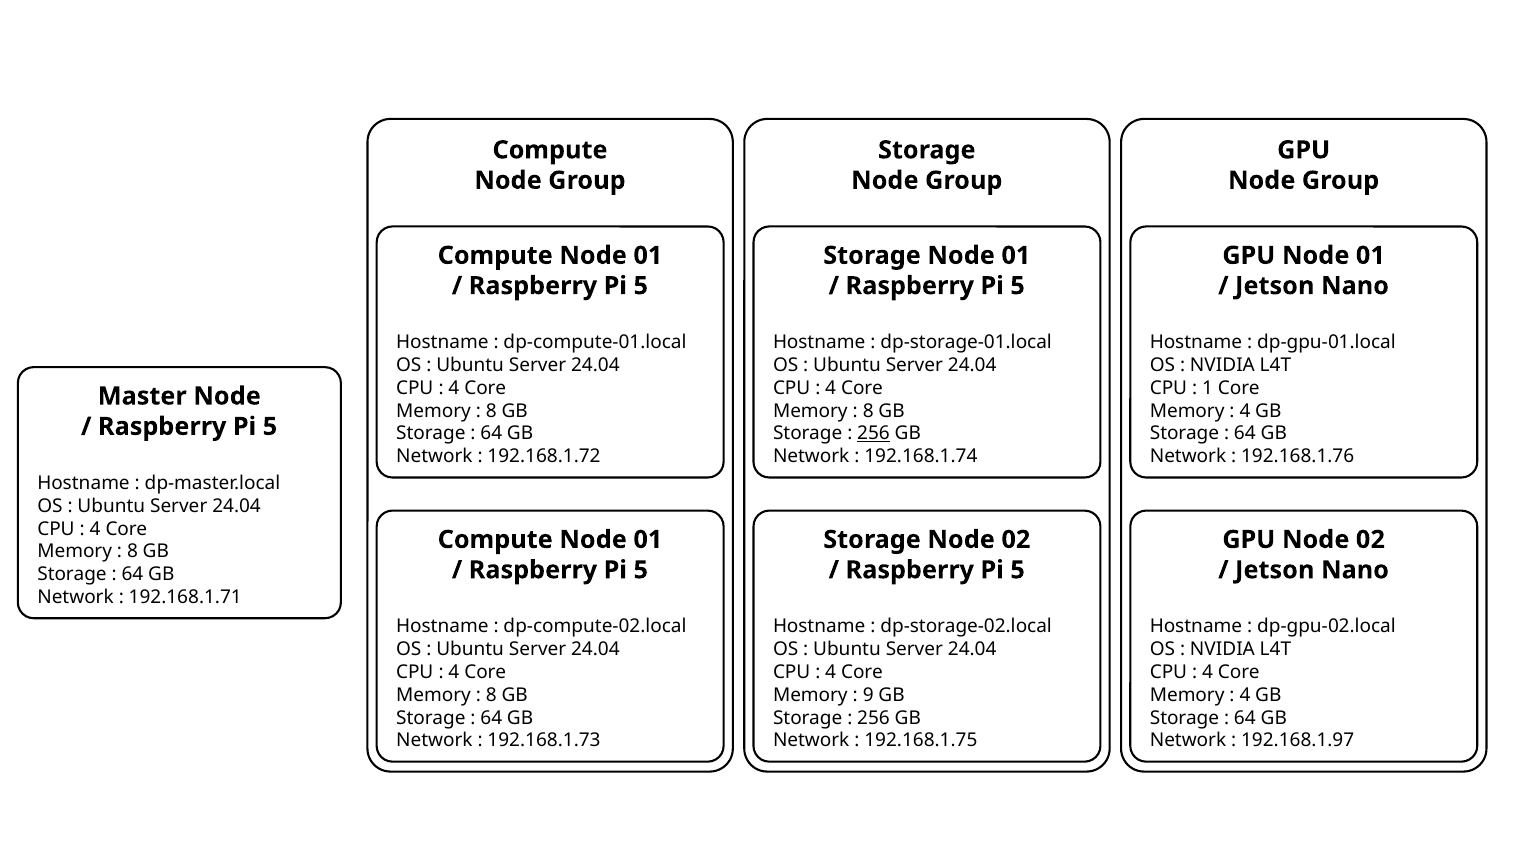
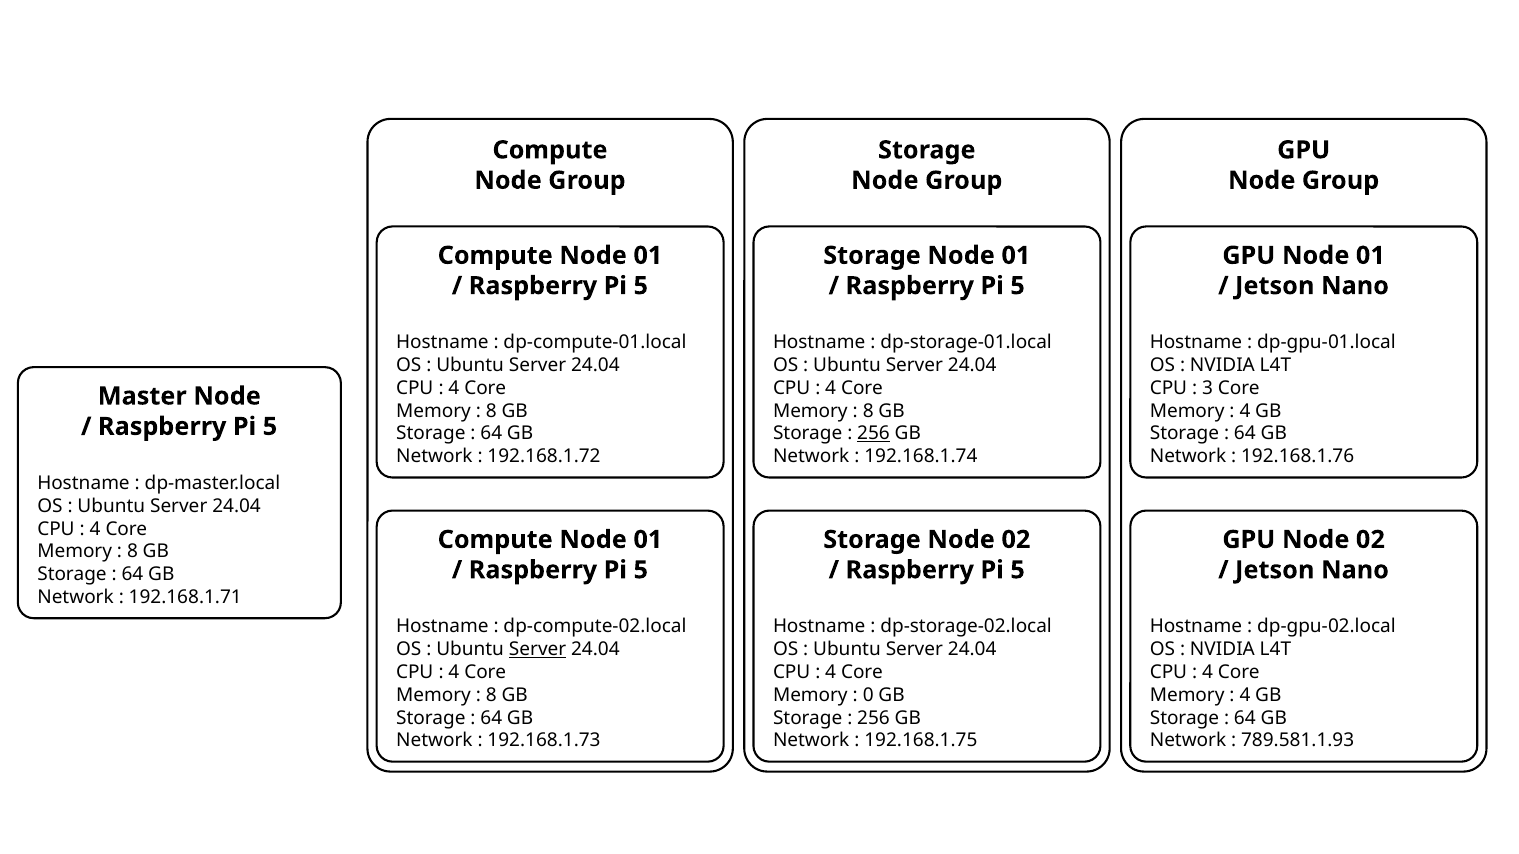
1: 1 -> 3 (1207, 388)
Server underline: none -> present (538, 650)
9: 9 -> 0 (868, 695)
192.168.1.97: 192.168.1.97 -> 789.581.1.93 (1298, 741)
